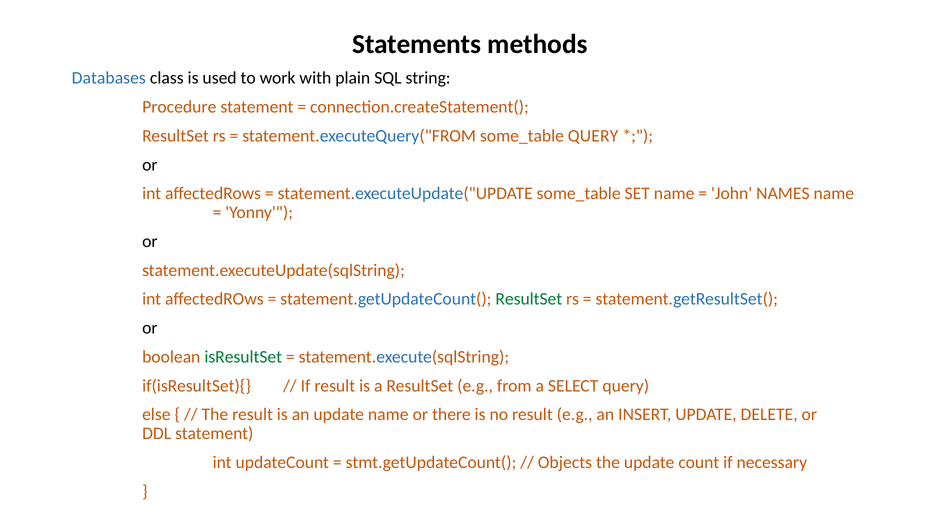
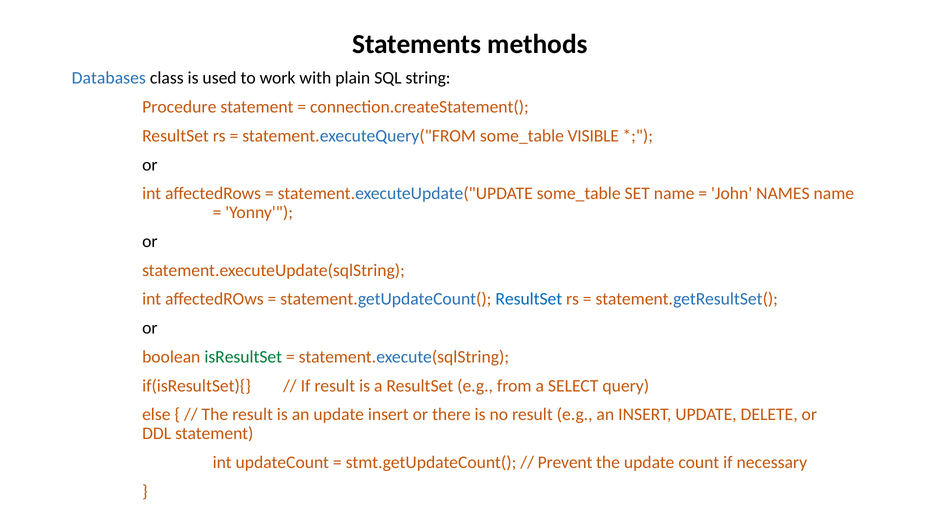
some_table QUERY: QUERY -> VISIBLE (593, 136)
ResultSet colour: green -> blue (529, 299)
update name: name -> insert (388, 414)
Objects: Objects -> Prevent (565, 462)
